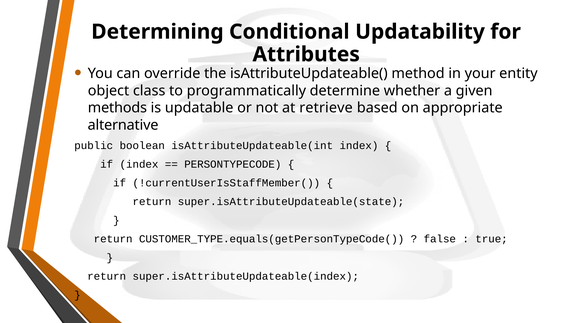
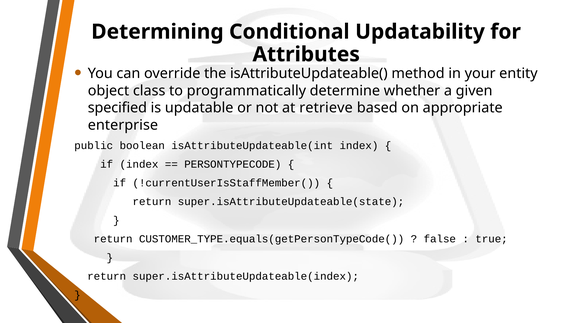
methods: methods -> specified (117, 108)
alternative: alternative -> enterprise (123, 125)
